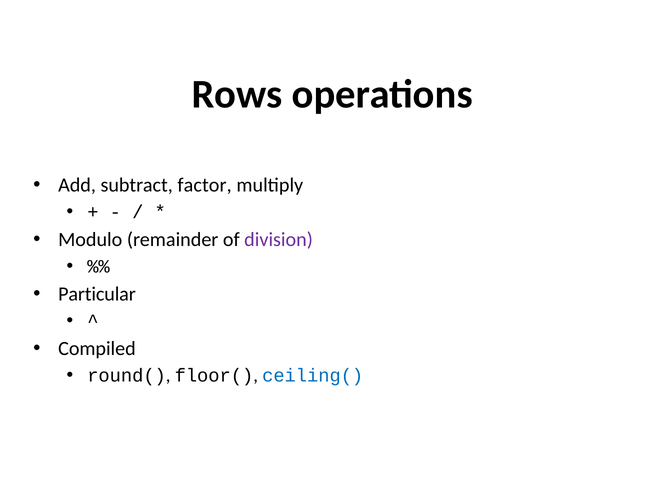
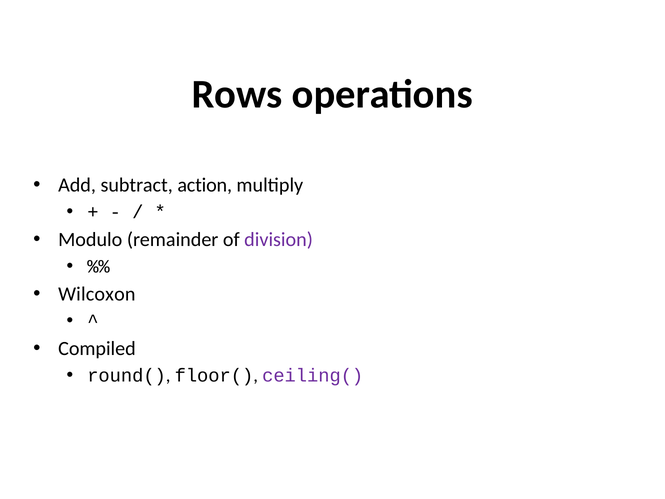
factor: factor -> action (205, 185)
Particular: Particular -> Wilcoxon (97, 294)
ceiling( colour: blue -> purple (313, 375)
